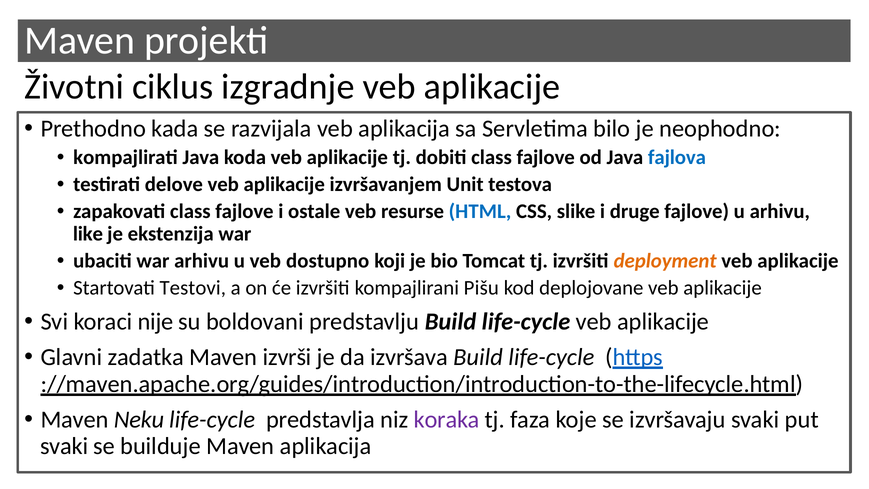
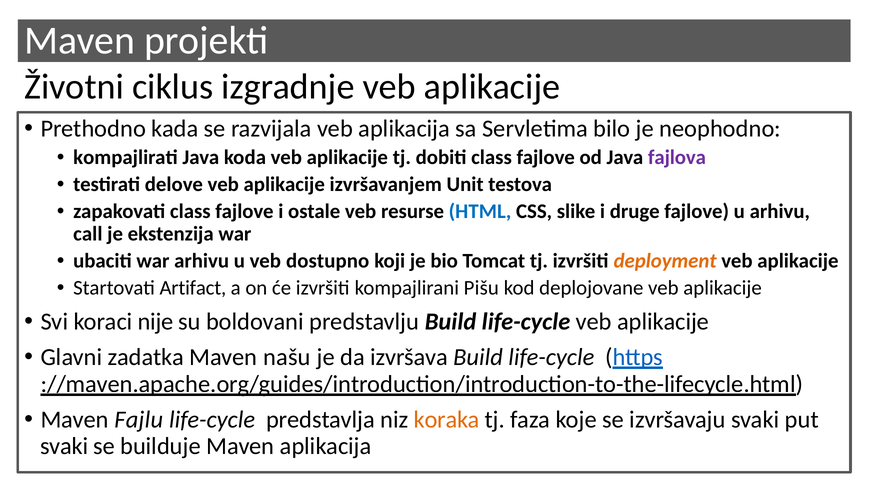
fajlova colour: blue -> purple (677, 158)
like: like -> call (88, 234)
Testovi: Testovi -> Artifact (193, 288)
izvrši: izvrši -> našu (287, 357)
Neku: Neku -> Fajlu (139, 420)
koraka colour: purple -> orange (447, 420)
